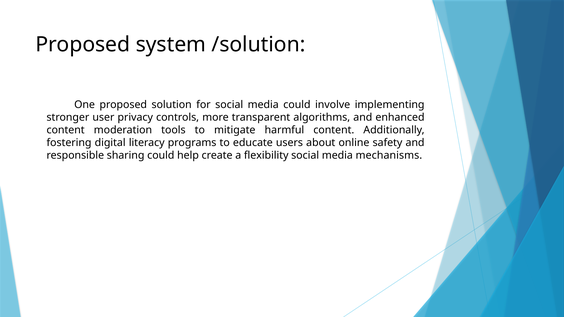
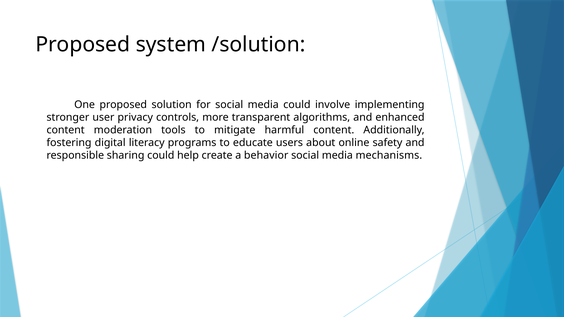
flexibility: flexibility -> behavior (266, 155)
